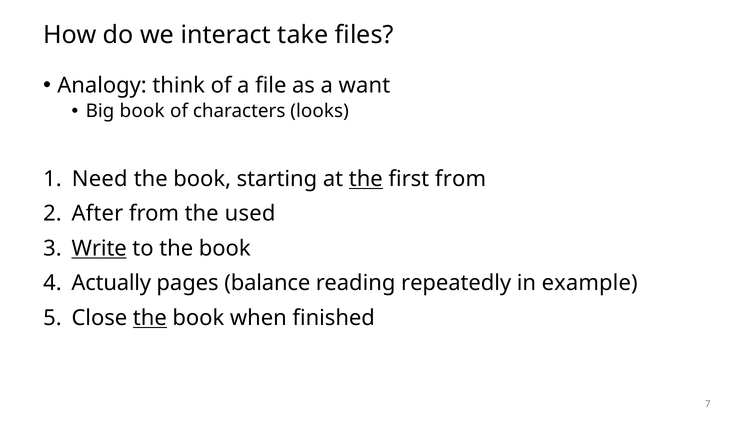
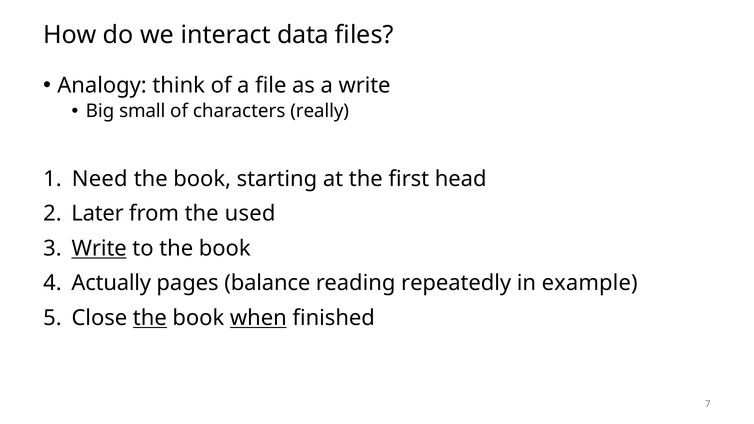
take: take -> data (303, 35)
a want: want -> write (365, 85)
Big book: book -> small (142, 111)
looks: looks -> really (320, 111)
the underline: present -> none (366, 179)
first from: from -> head (461, 179)
After: After -> Later (98, 214)
when underline: none -> present (258, 318)
